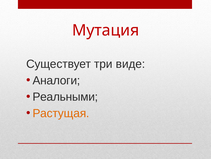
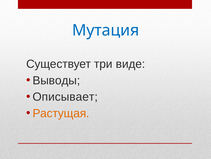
Мутация colour: red -> blue (106, 30)
Аналоги: Аналоги -> Выводы (56, 80)
Реальными: Реальными -> Описывает (65, 96)
